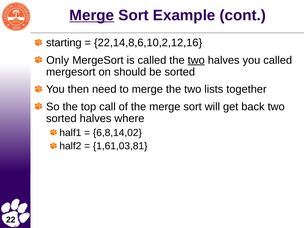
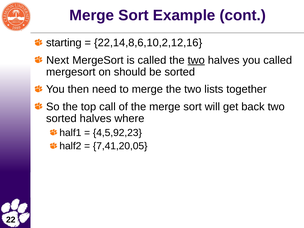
Merge underline: present -> none (92, 15)
Only: Only -> Next (58, 60)
6,8,14,02: 6,8,14,02 -> 4,5,92,23 (117, 133)
1,61,03,81: 1,61,03,81 -> 7,41,20,05 (120, 146)
